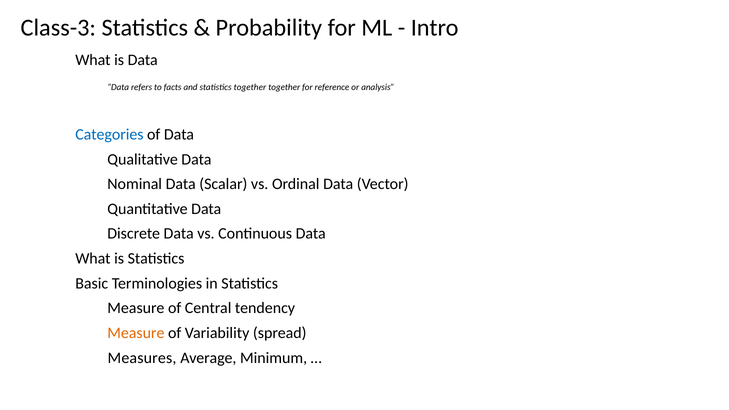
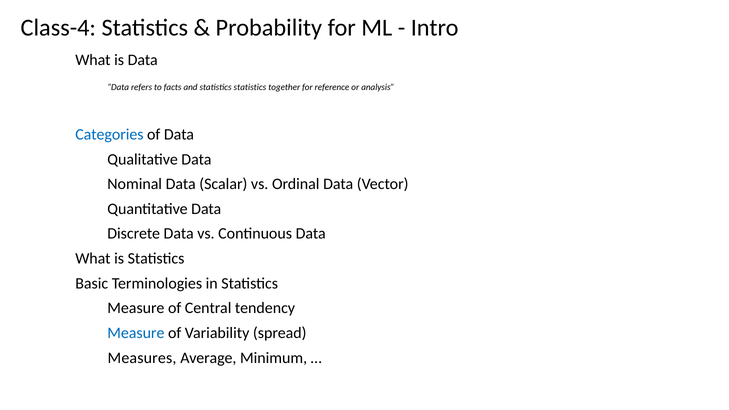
Class-3: Class-3 -> Class-4 (58, 28)
statistics together: together -> statistics (250, 87)
Measure colour: orange -> blue (136, 333)
